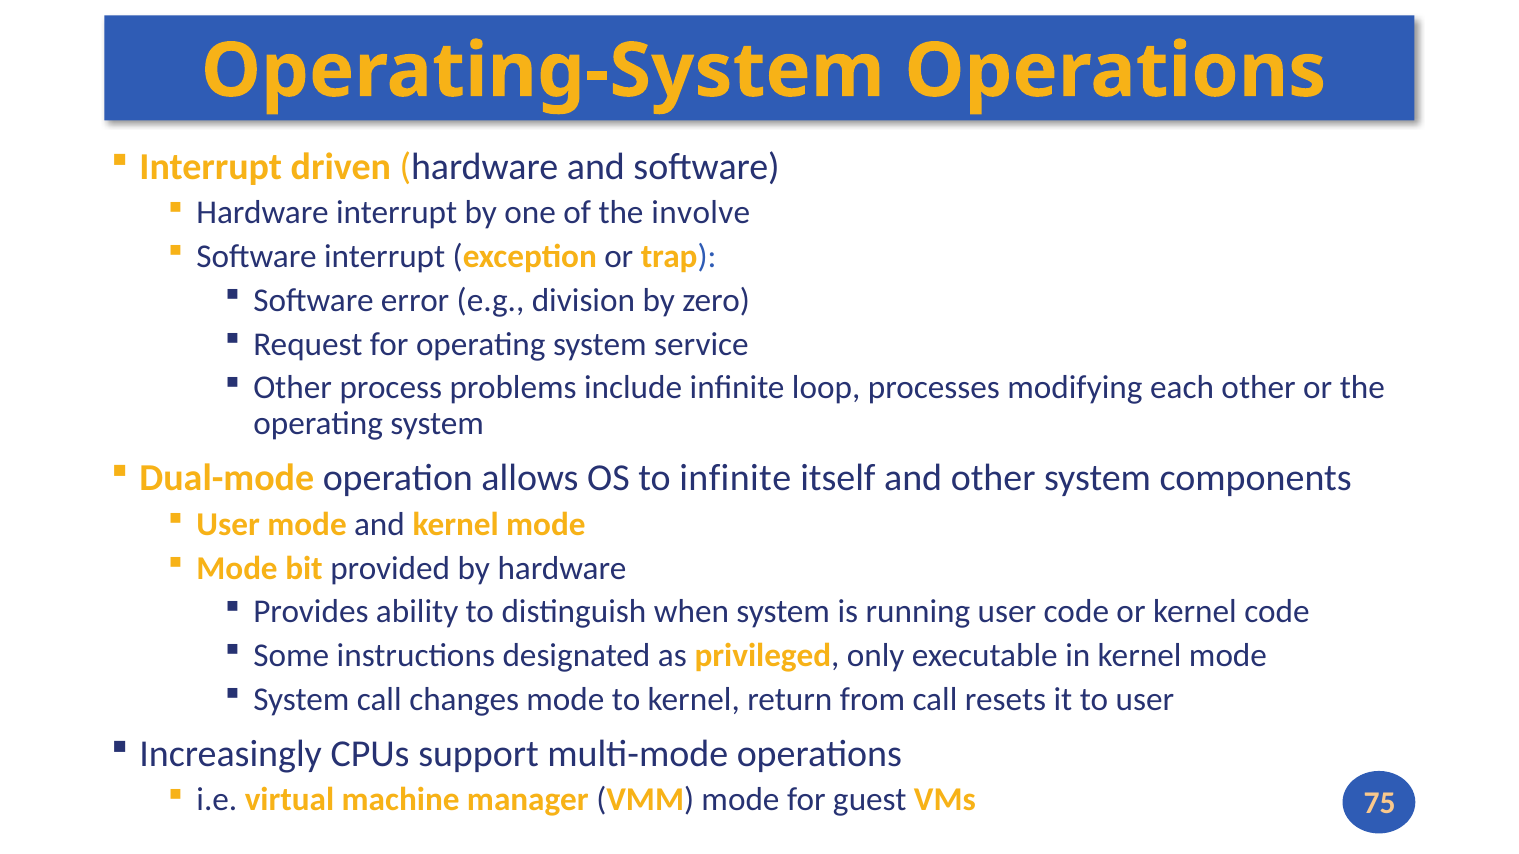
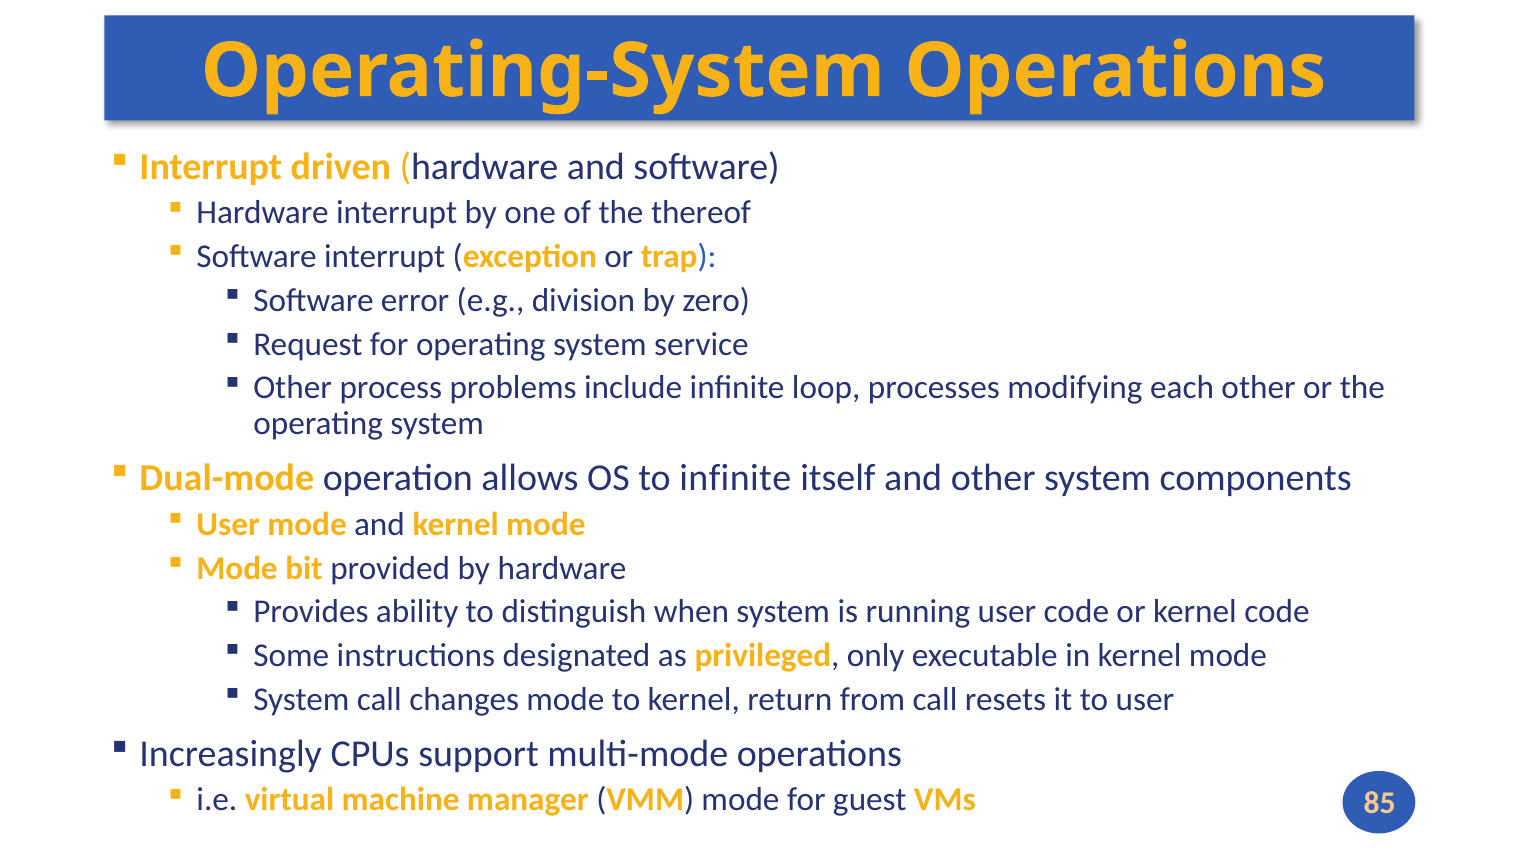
involve: involve -> thereof (701, 213)
75: 75 -> 85 (1380, 803)
